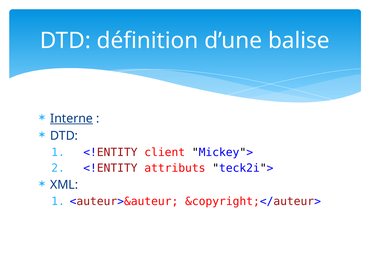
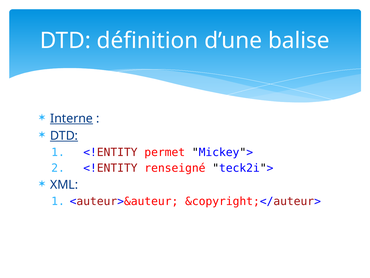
DTD underline: none -> present (64, 136)
client: client -> permet (165, 152)
attributs: attributs -> renseigné (175, 168)
